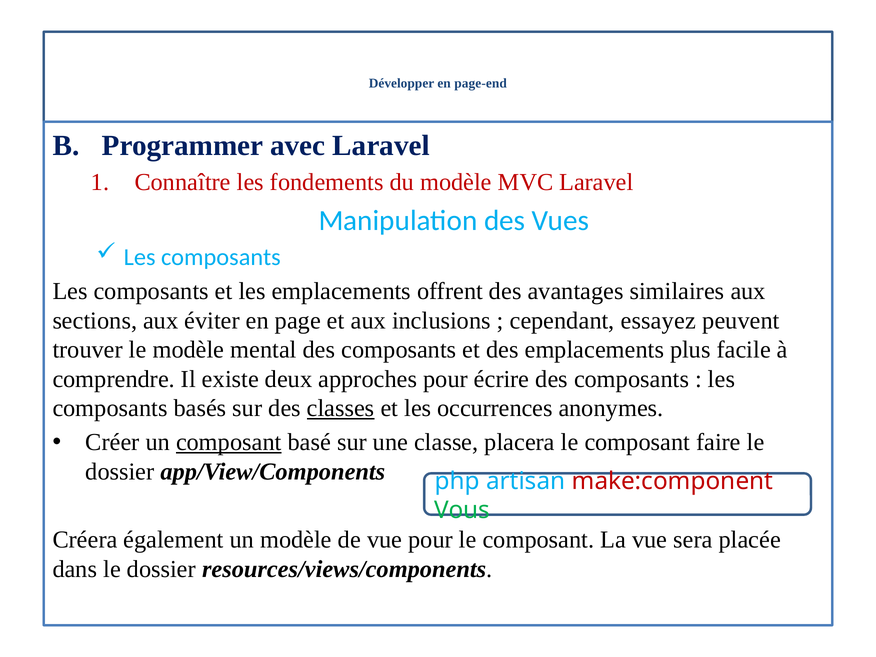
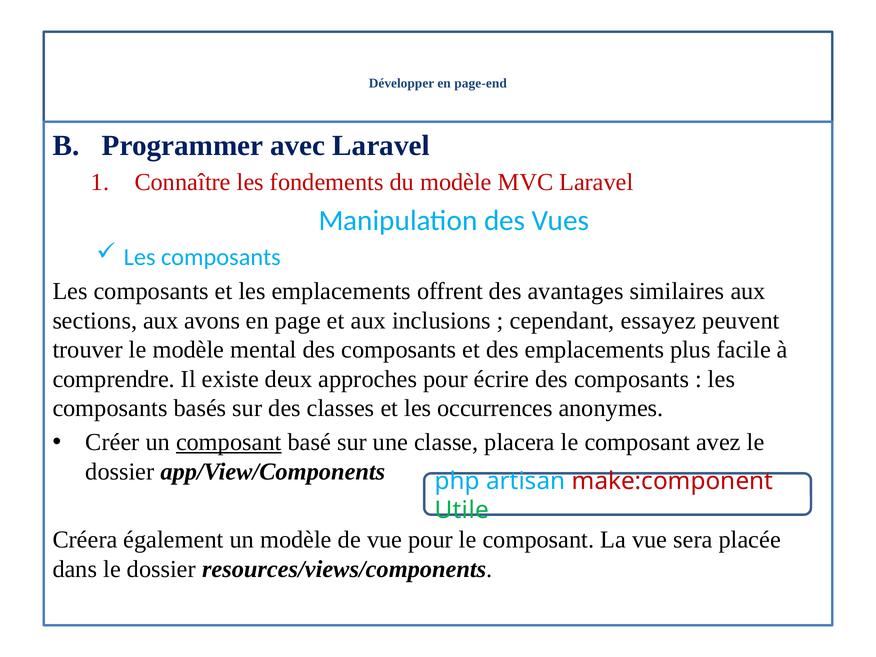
éviter: éviter -> avons (212, 320)
classes underline: present -> none (341, 408)
faire: faire -> avez (718, 442)
Vous: Vous -> Utile (462, 510)
